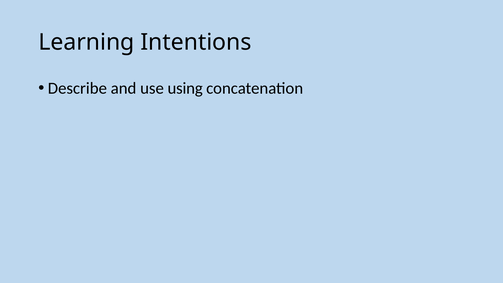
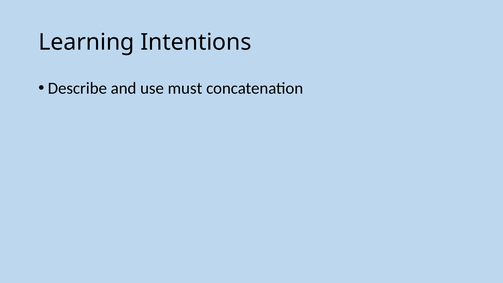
using: using -> must (185, 88)
